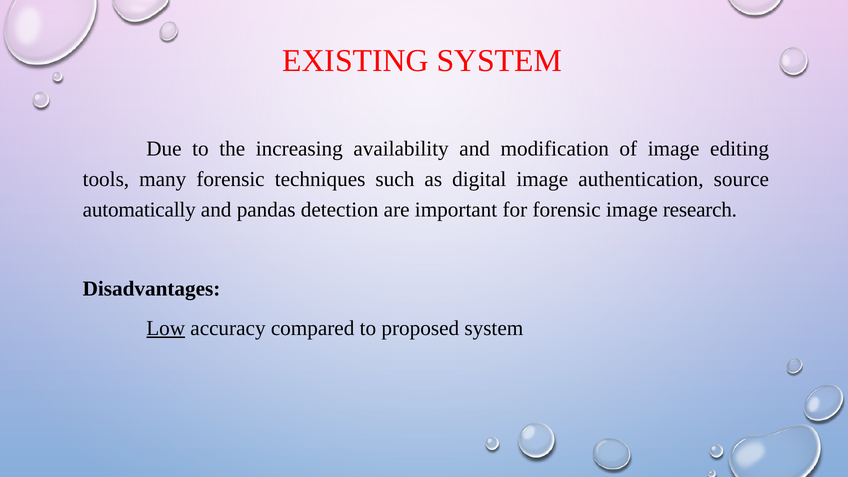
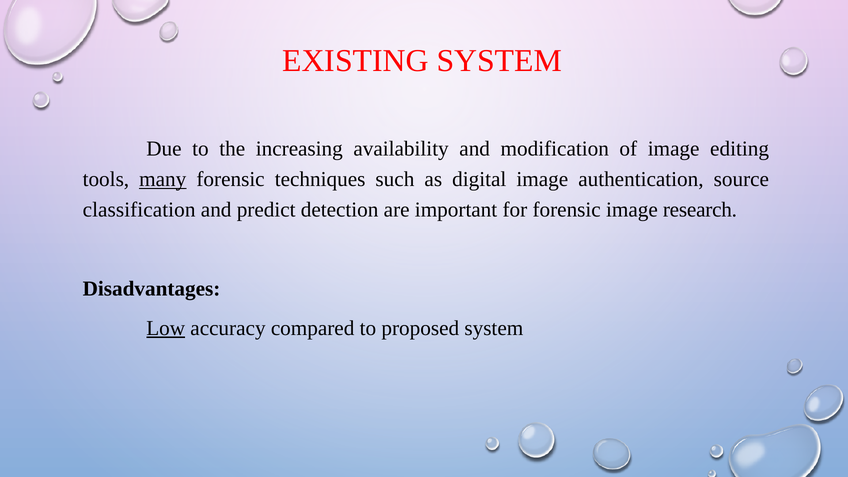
many underline: none -> present (163, 179)
automatically: automatically -> classification (139, 210)
pandas: pandas -> predict (266, 210)
